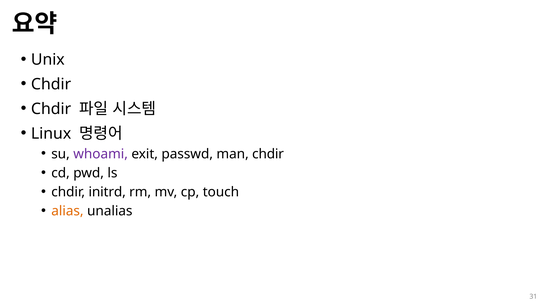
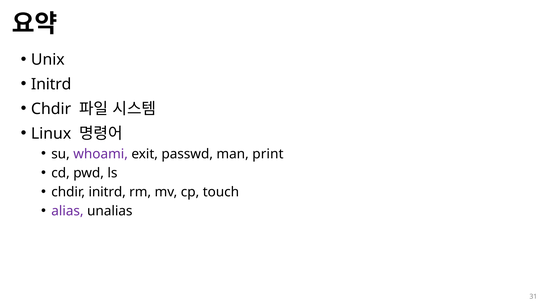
Chdir: Chdir -> Initrd (51, 84)
man chdir: chdir -> print (268, 154)
alias colour: orange -> purple (67, 211)
